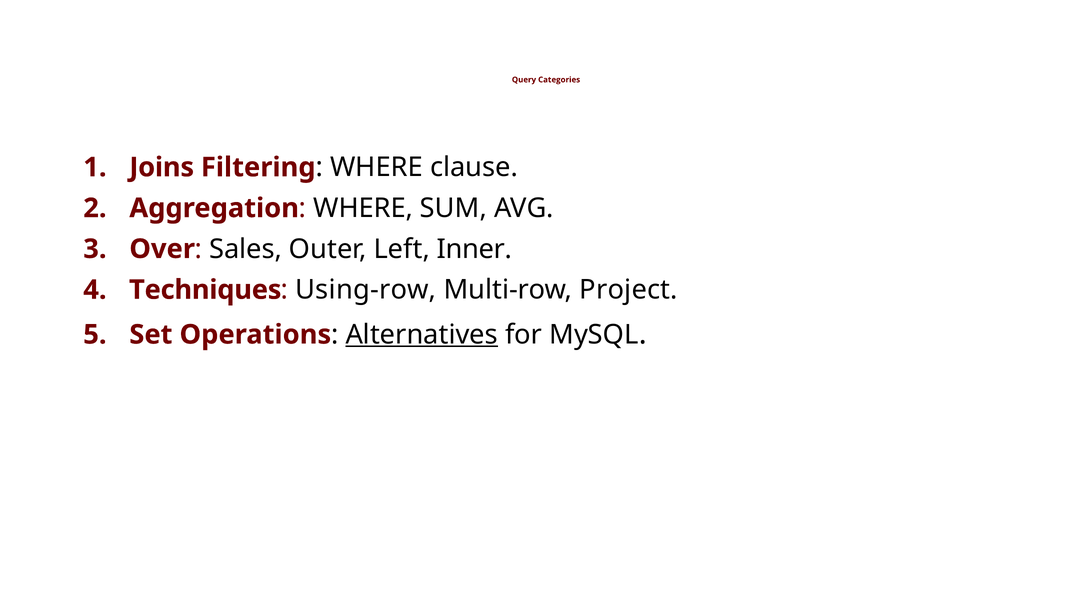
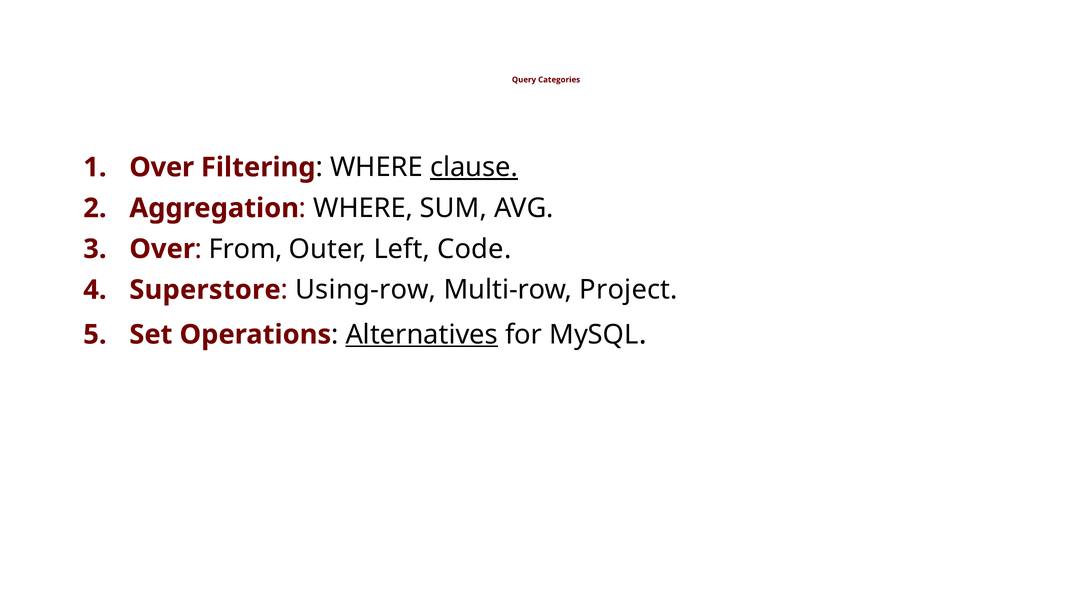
Joins: Joins -> Over (162, 167)
clause underline: none -> present (474, 167)
Sales: Sales -> From (246, 249)
Inner: Inner -> Code (474, 249)
Techniques: Techniques -> Superstore (205, 290)
